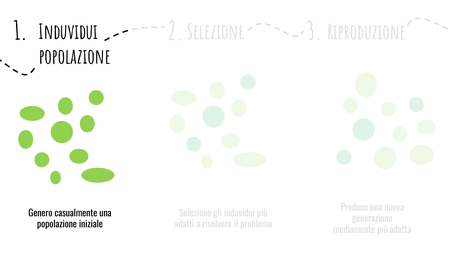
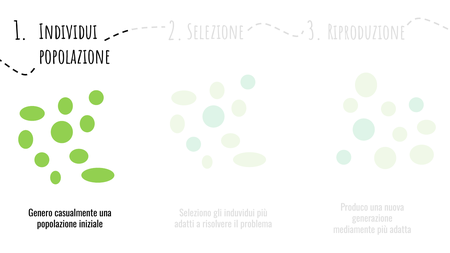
Induvidui: Induvidui -> Individui (68, 32)
